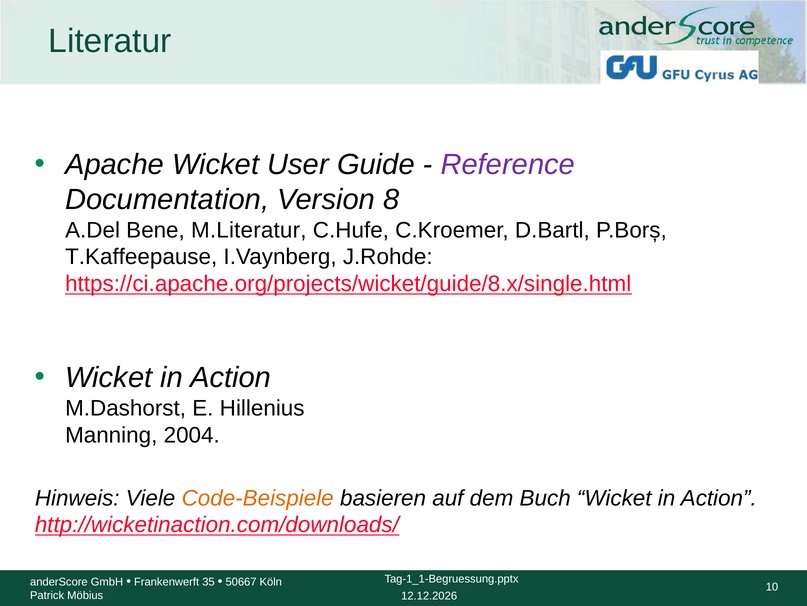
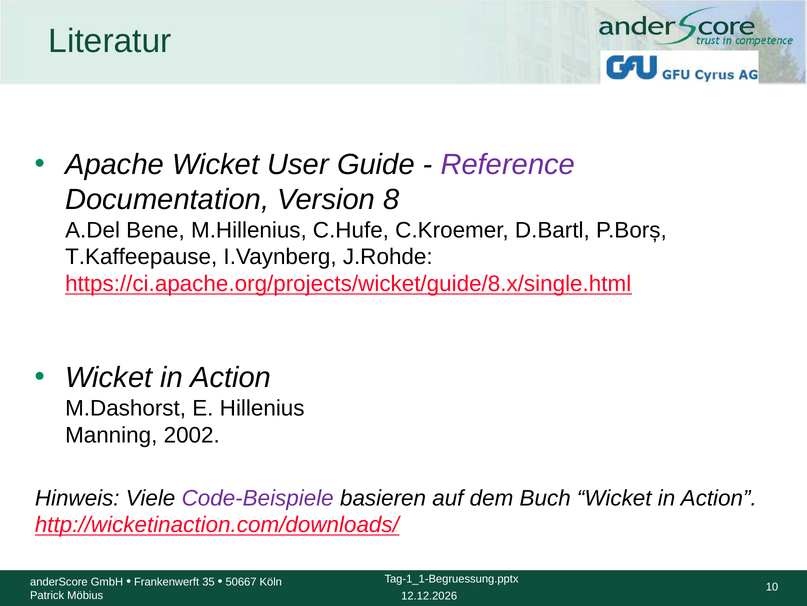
M.Literatur: M.Literatur -> M.Hillenius (249, 230)
2004: 2004 -> 2002 (192, 435)
Code-Beispiele colour: orange -> purple (258, 497)
